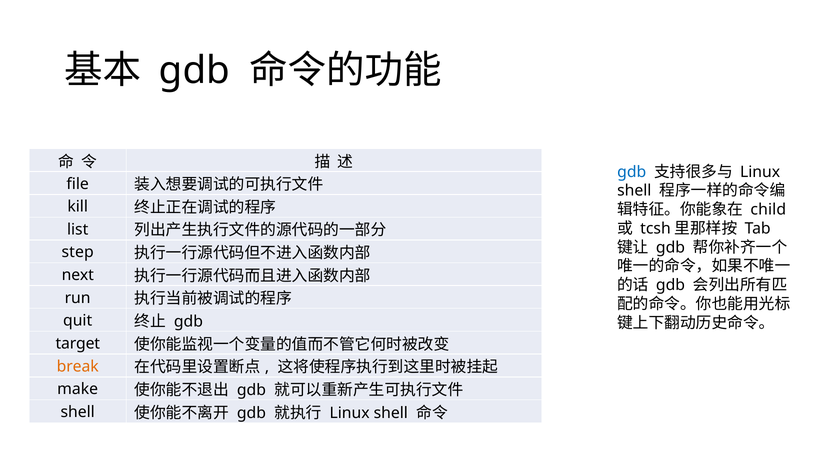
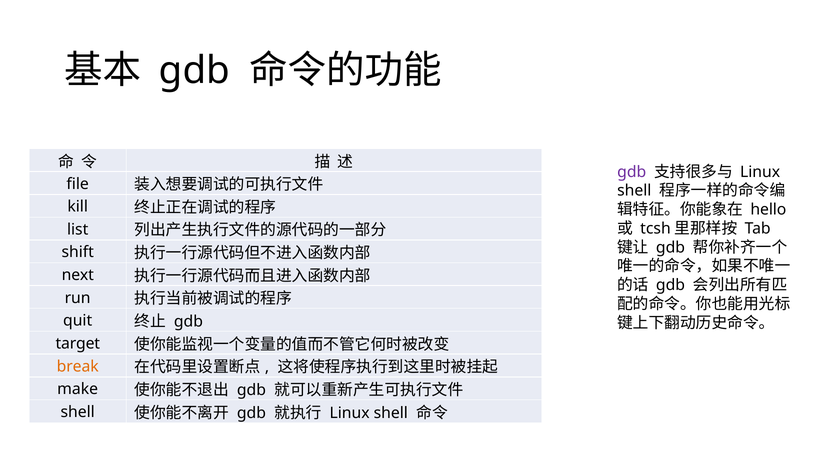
gdb colour: blue -> purple (632, 172)
child: child -> hello (768, 210)
step: step -> shift (78, 253)
